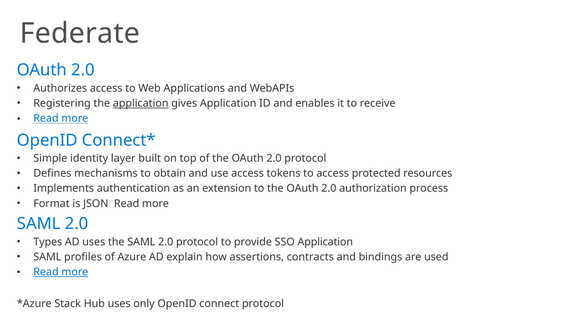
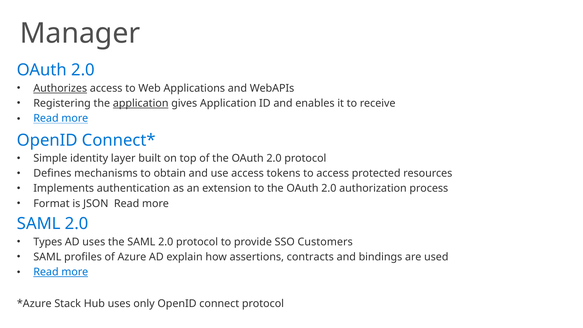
Federate: Federate -> Manager (80, 33)
Authorizes underline: none -> present (60, 88)
SSO Application: Application -> Customers (325, 242)
